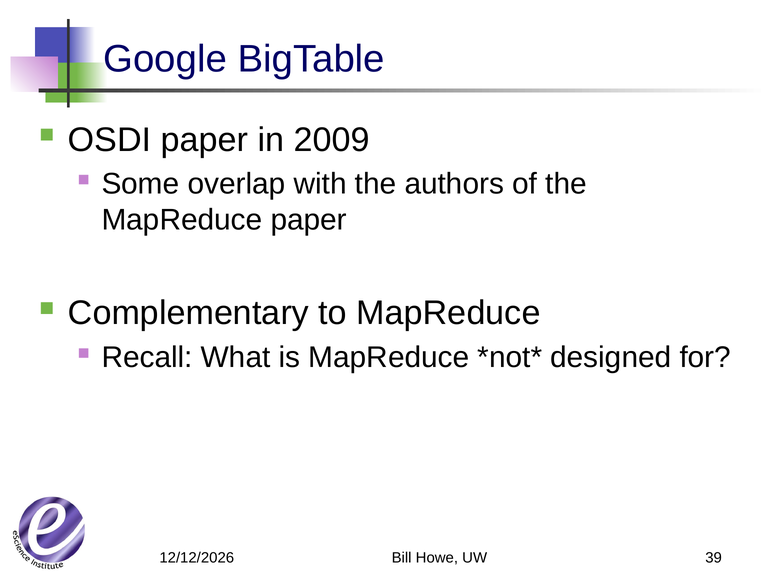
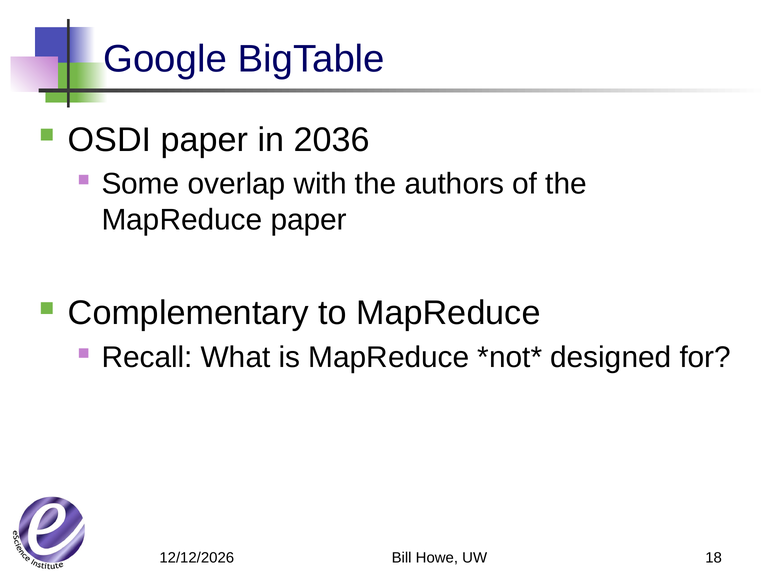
2009: 2009 -> 2036 (332, 140)
39: 39 -> 18 (714, 558)
